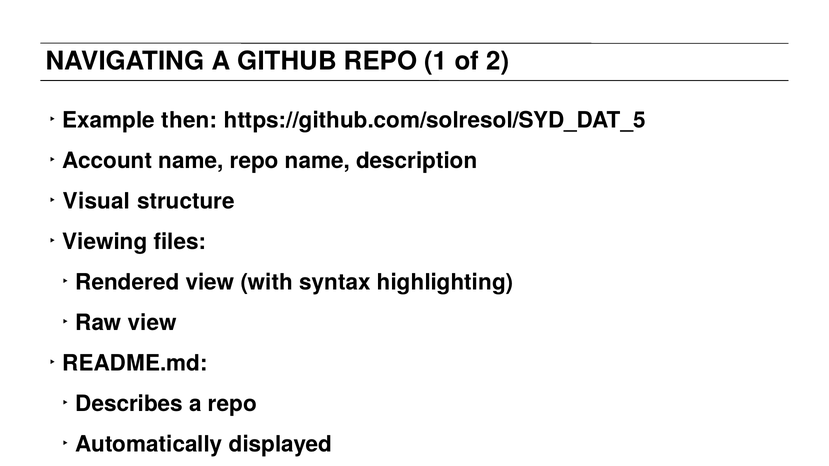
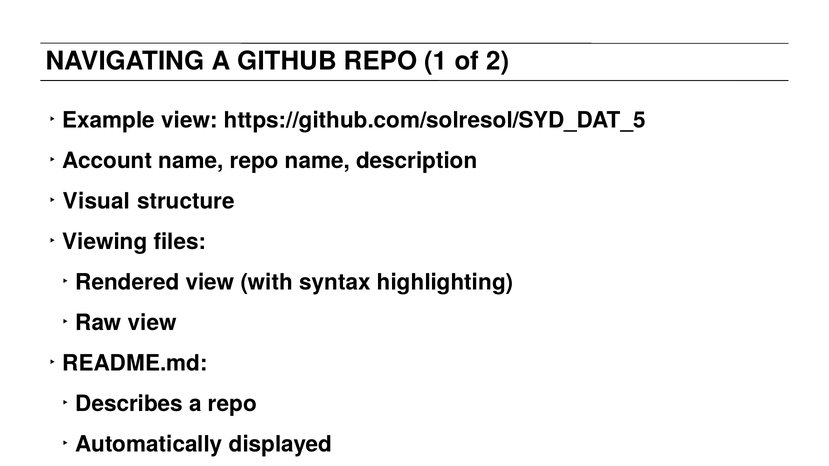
Example then: then -> view (189, 120)
